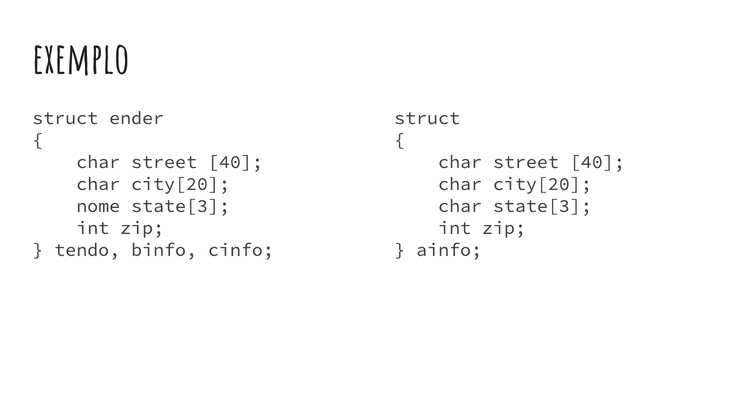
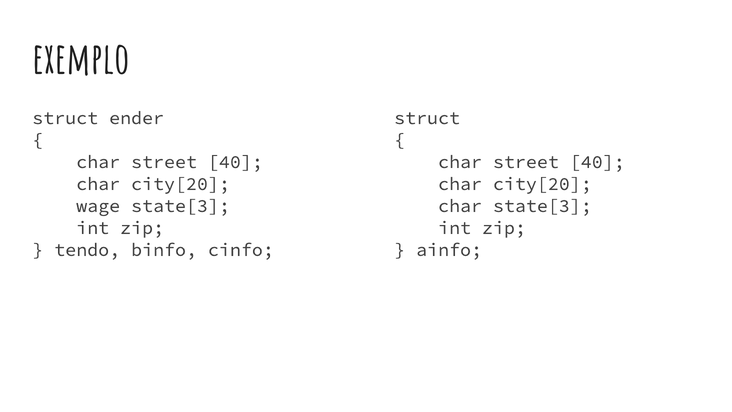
nome: nome -> wage (98, 206)
